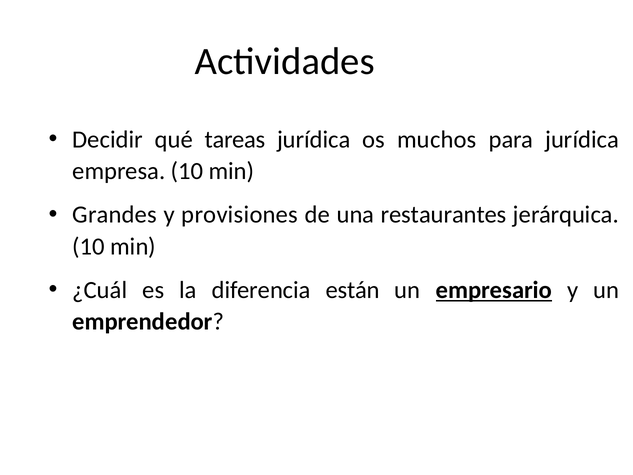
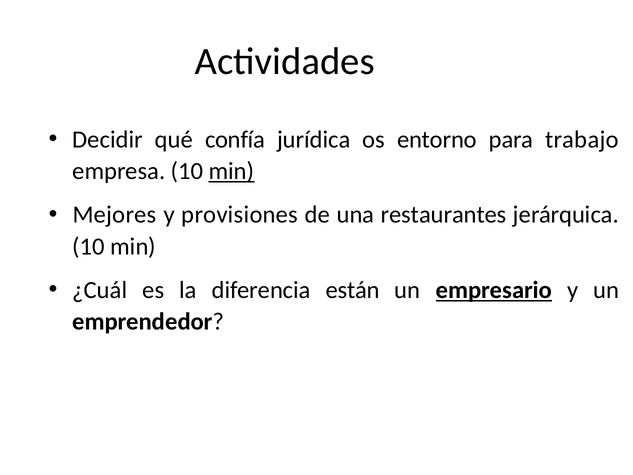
tareas: tareas -> confía (235, 139)
muchos: muchos -> entorno (437, 139)
para jurídica: jurídica -> trabajo (582, 139)
min underline: none -> present (231, 171)
Grandes: Grandes -> Mejores (115, 215)
